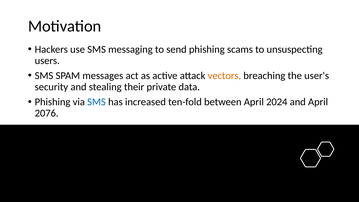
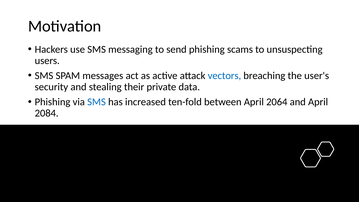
vectors colour: orange -> blue (224, 76)
2024: 2024 -> 2064 (277, 102)
2076: 2076 -> 2084 (47, 113)
